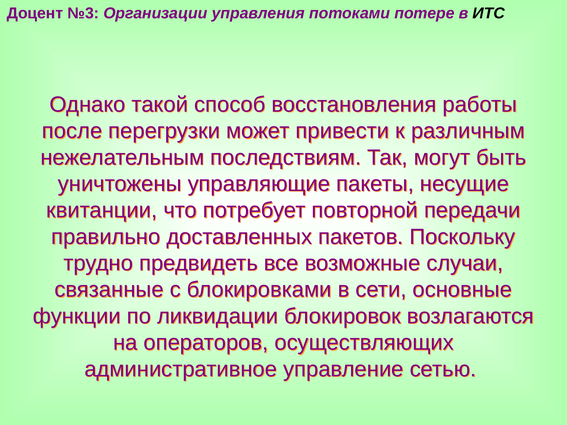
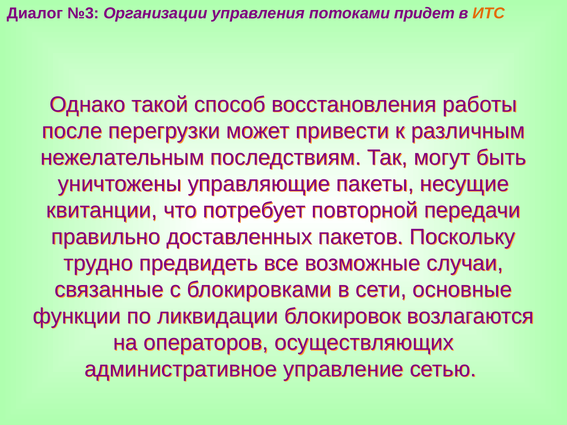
Доцент: Доцент -> Диалог (35, 13)
потере: потере -> придет (425, 13)
ИТС colour: black -> orange (489, 13)
